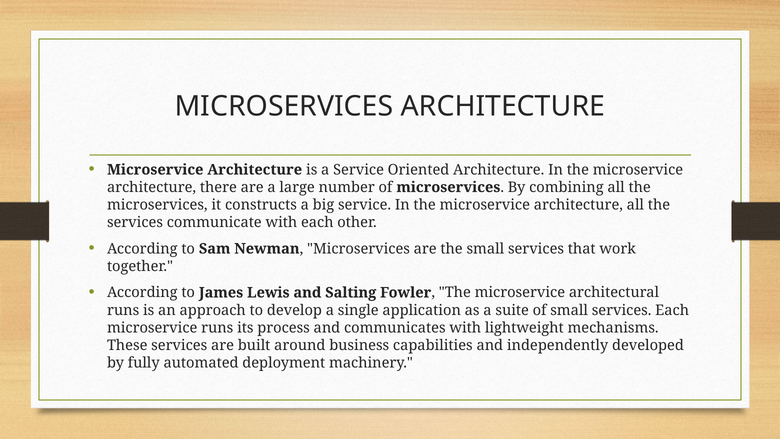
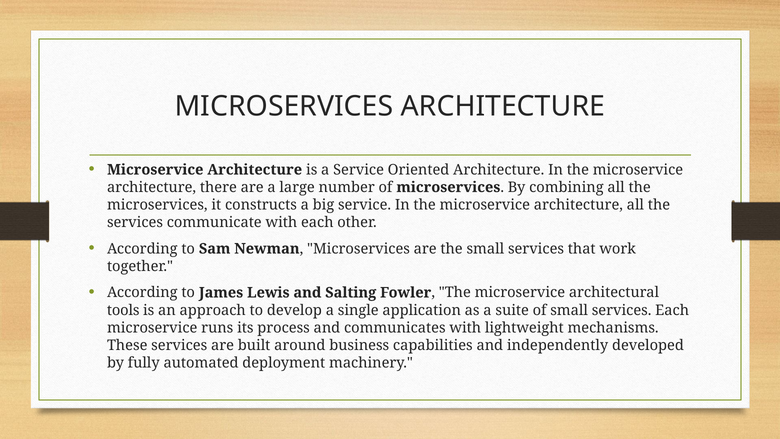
runs: runs -> tools (123, 310)
